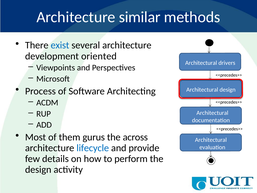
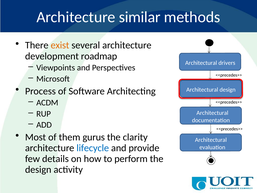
exist colour: blue -> orange (60, 45)
oriented: oriented -> roadmap (99, 56)
across: across -> clarity (135, 137)
